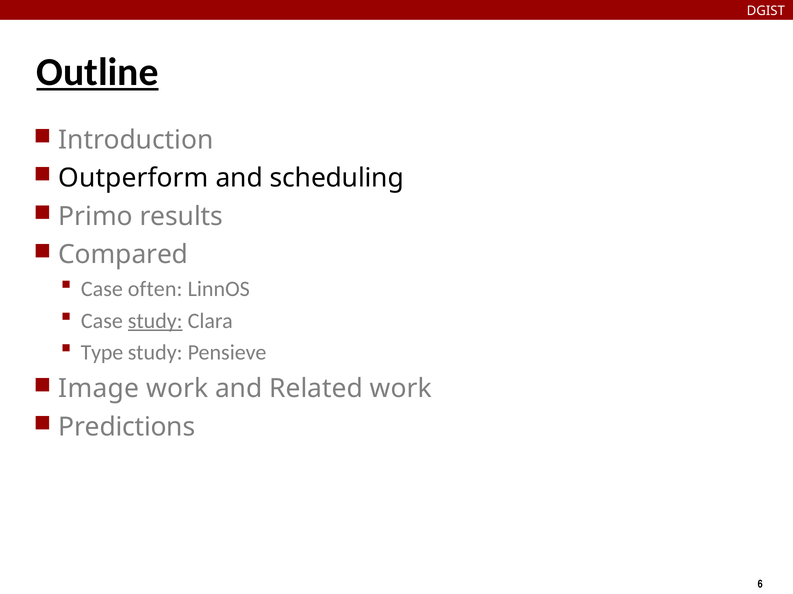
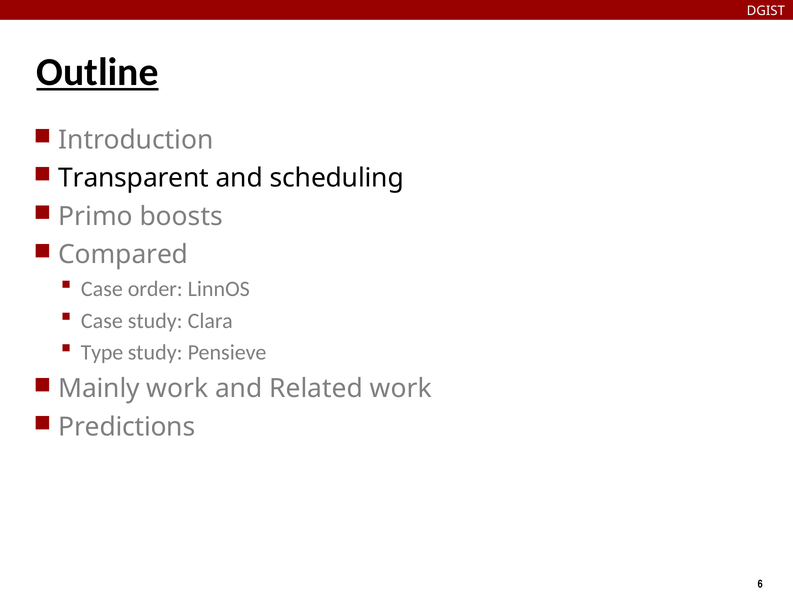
Outperform: Outperform -> Transparent (134, 178)
results: results -> boosts (181, 217)
often: often -> order (155, 289)
study underline: present -> none (155, 321)
Image: Image -> Mainly (99, 389)
